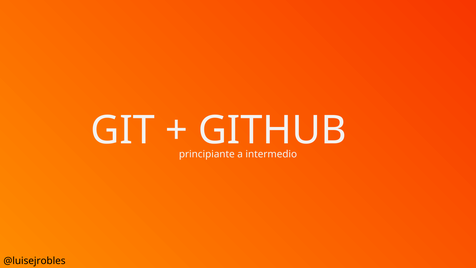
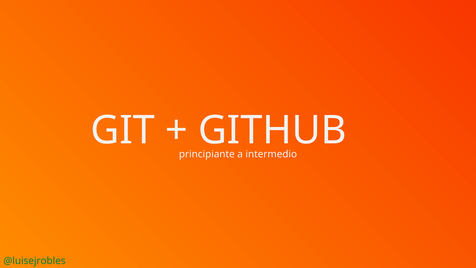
@luisejrobles colour: black -> green (35, 261)
